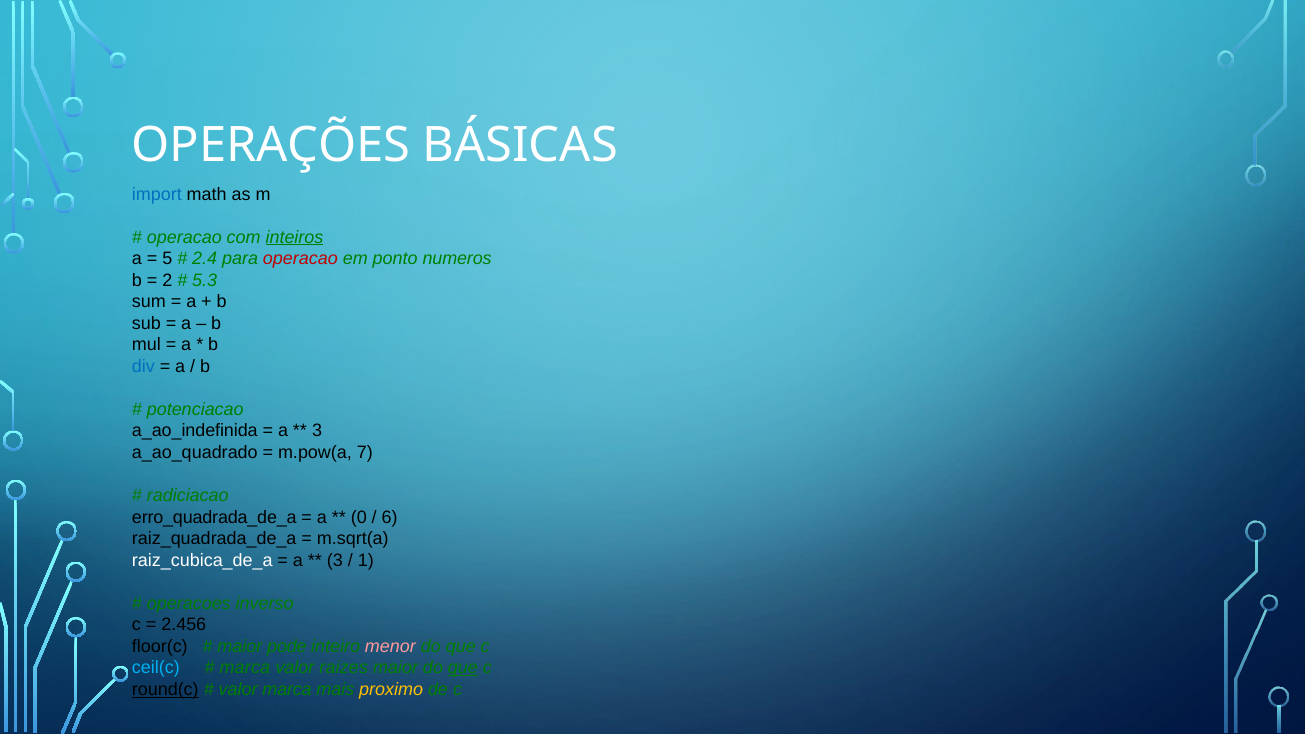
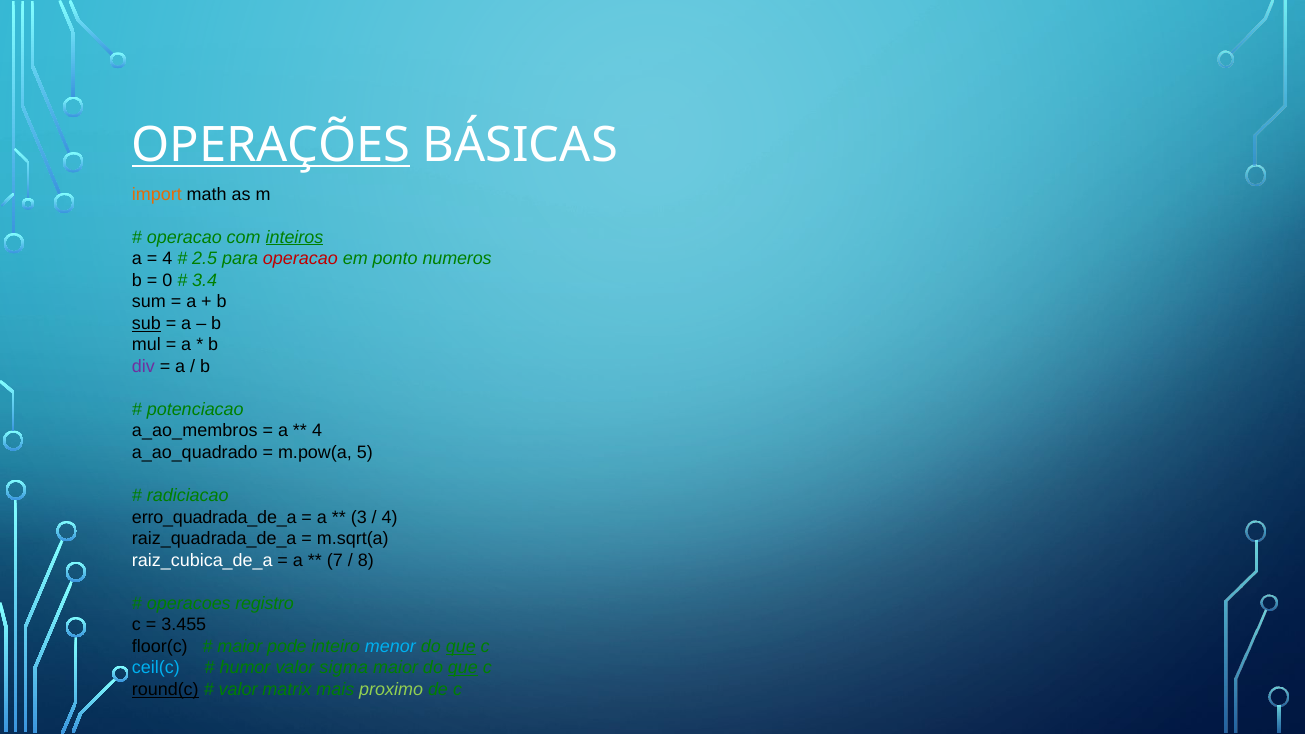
OPERAÇÕES underline: none -> present (271, 145)
import colour: blue -> orange (157, 194)
5: 5 -> 4 (167, 259)
2.4: 2.4 -> 2.5 (205, 259)
2: 2 -> 0 (167, 280)
5.3: 5.3 -> 3.4 (205, 280)
sub underline: none -> present (146, 323)
div colour: blue -> purple (143, 366)
a_ao_indefinida: a_ao_indefinida -> a_ao_membros (195, 431)
3: 3 -> 4 (317, 431)
7: 7 -> 5 (365, 453)
0: 0 -> 3 (359, 517)
6: 6 -> 4 (390, 517)
3: 3 -> 7 (335, 560)
1: 1 -> 8 (366, 560)
inverso: inverso -> registro (265, 603)
2.456: 2.456 -> 3.455 (184, 625)
menor colour: pink -> light blue (390, 646)
que underline: none -> present (461, 646)
marca: marca -> humor (245, 668)
raizes: raizes -> sigma (344, 668)
valor marca: marca -> matrix (287, 690)
proximo colour: yellow -> light green (391, 690)
